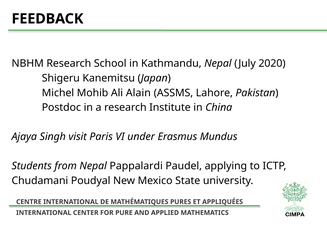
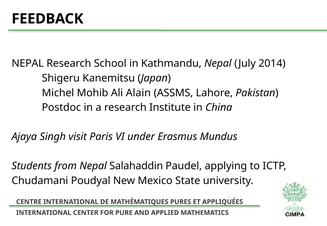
NBHM: NBHM -> NEPAL (28, 64)
2020: 2020 -> 2014 (272, 64)
Pappalardi: Pappalardi -> Salahaddin (136, 166)
